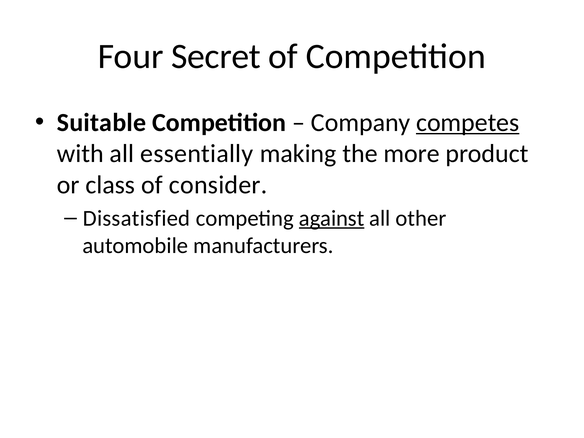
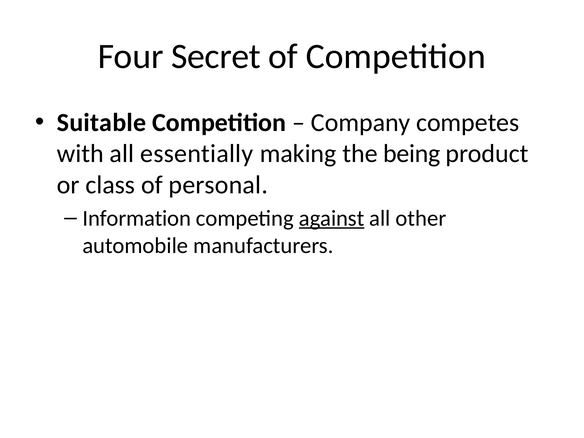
competes underline: present -> none (468, 123)
more: more -> being (412, 154)
consider: consider -> personal (218, 185)
Dissatisfied: Dissatisfied -> Information (137, 218)
